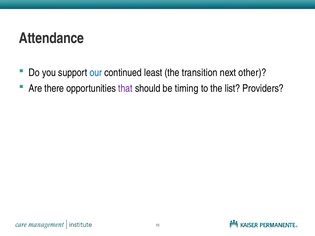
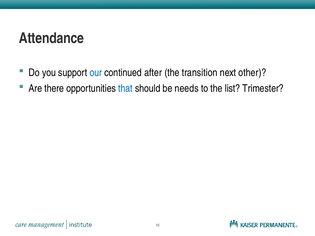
least: least -> after (153, 73)
that colour: purple -> blue (125, 88)
timing: timing -> needs (187, 88)
Providers: Providers -> Trimester (263, 88)
